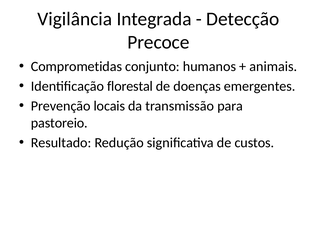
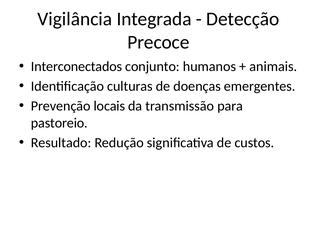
Comprometidas: Comprometidas -> Interconectados (77, 67)
florestal: florestal -> culturas (130, 86)
